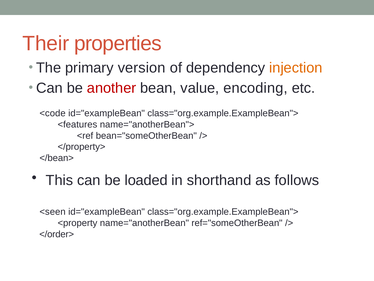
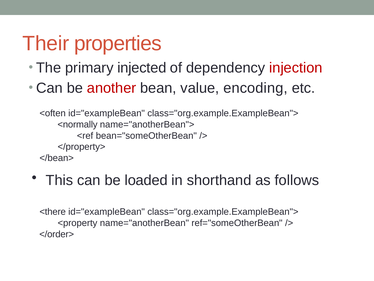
version: version -> injected (142, 68)
injection colour: orange -> red (296, 68)
<code: <code -> <often (53, 113)
<features: <features -> <normally (78, 124)
<seen: <seen -> <there (53, 211)
